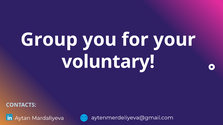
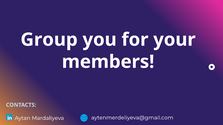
voluntary: voluntary -> members (108, 62)
